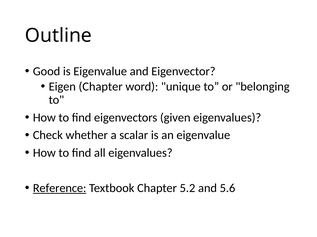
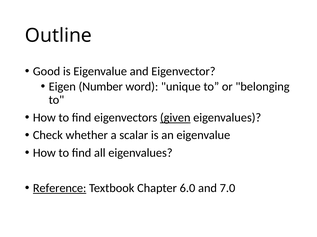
Eigen Chapter: Chapter -> Number (101, 87)
given underline: none -> present (175, 118)
5.2: 5.2 -> 6.0 (187, 189)
5.6: 5.6 -> 7.0 (227, 189)
